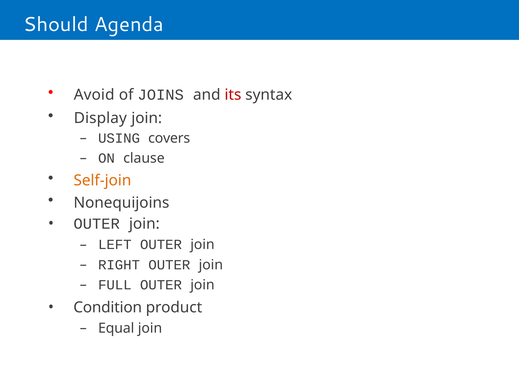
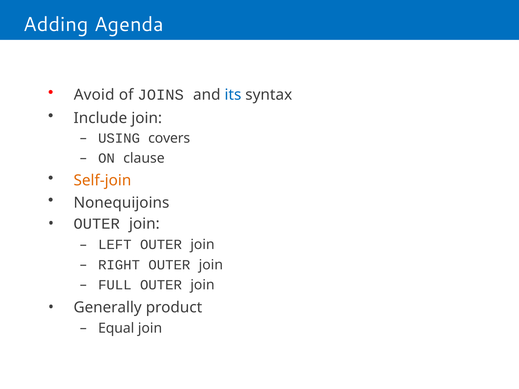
Should: Should -> Adding (56, 24)
its colour: red -> blue (233, 95)
Display: Display -> Include (100, 118)
Condition: Condition -> Generally (108, 308)
